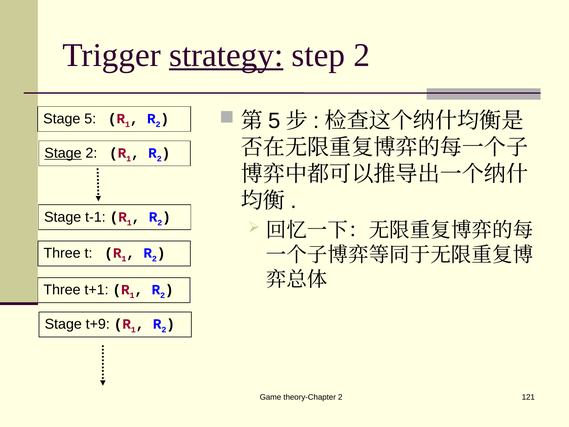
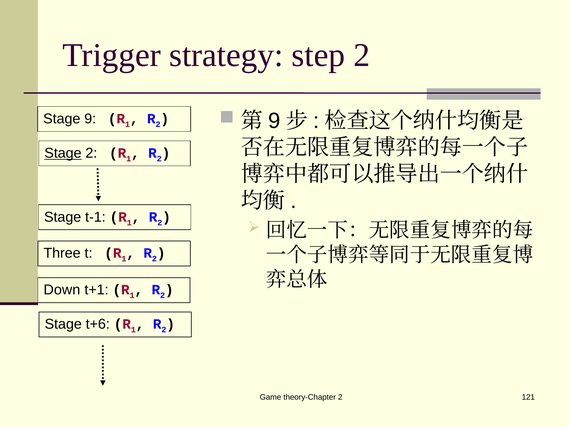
strategy underline: present -> none (226, 55)
5: 5 -> 9 (274, 121)
Stage 5: 5 -> 9 (90, 119)
Three: Three -> Down (62, 290)
t+9: t+9 -> t+6 (98, 324)
